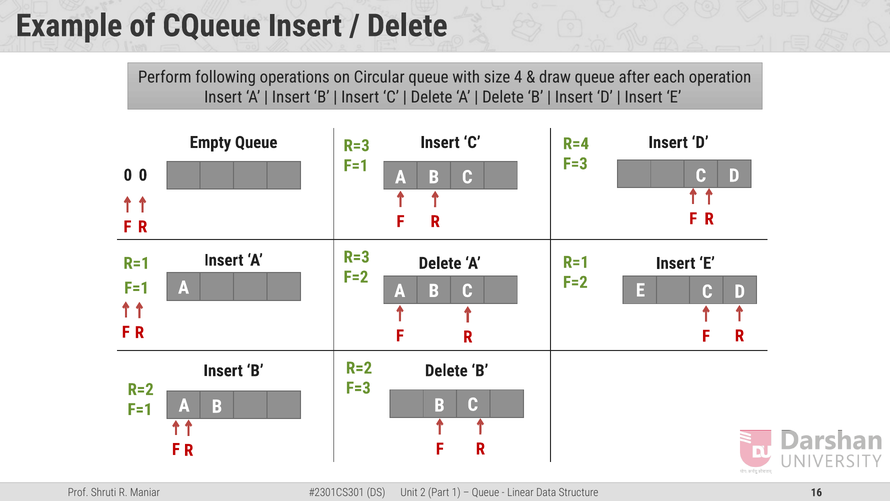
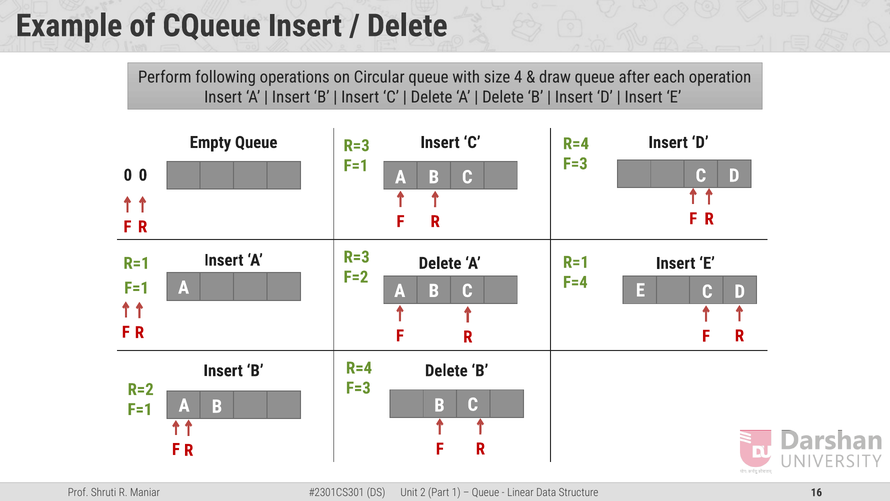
F=2: F=2 -> F=4 (575, 282)
R=2: R=2 -> R=4 (359, 368)
